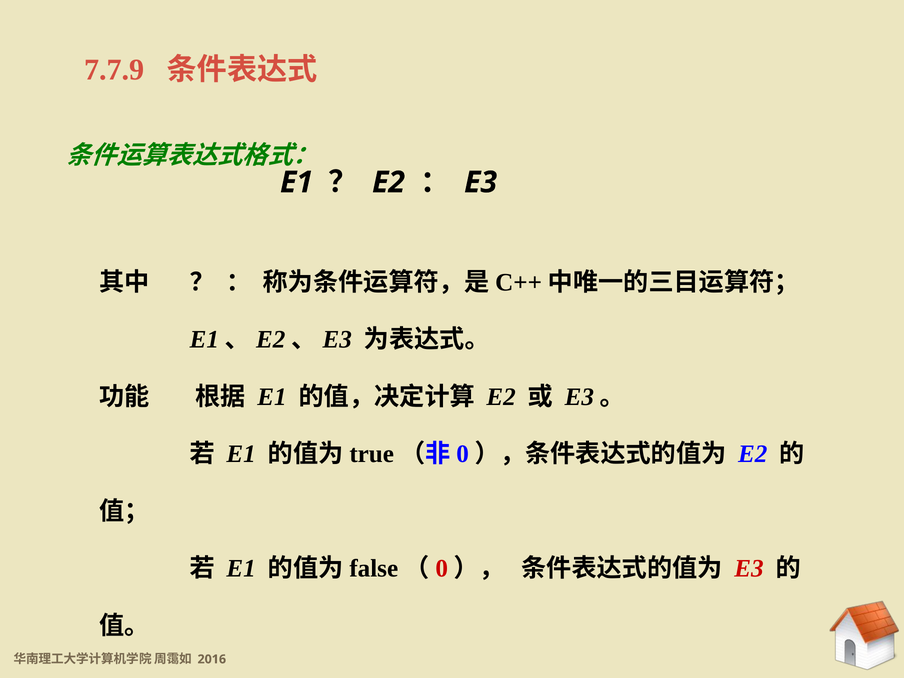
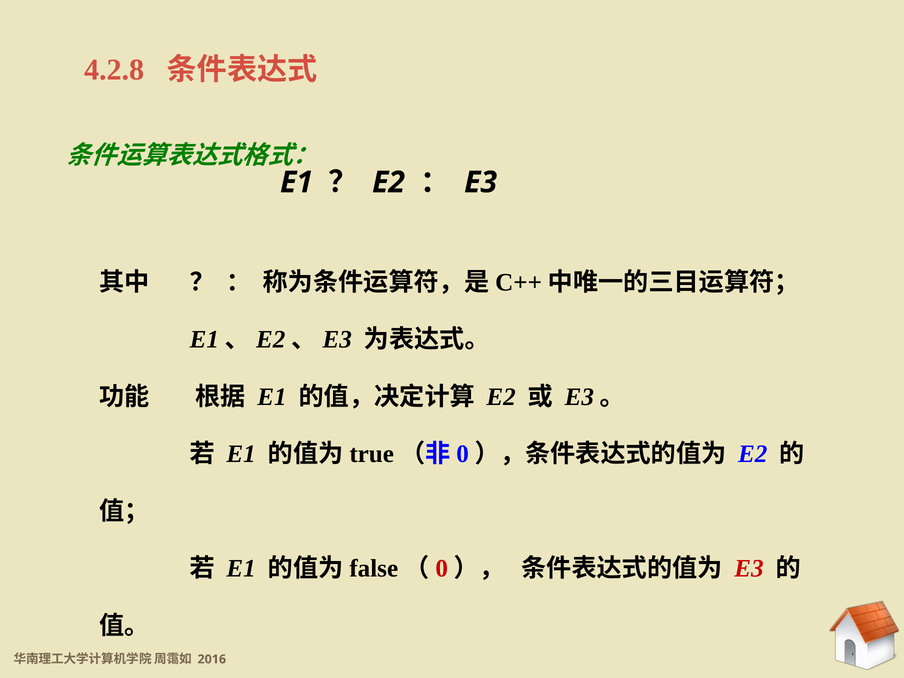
7.7.9: 7.7.9 -> 4.2.8 (114, 70)
